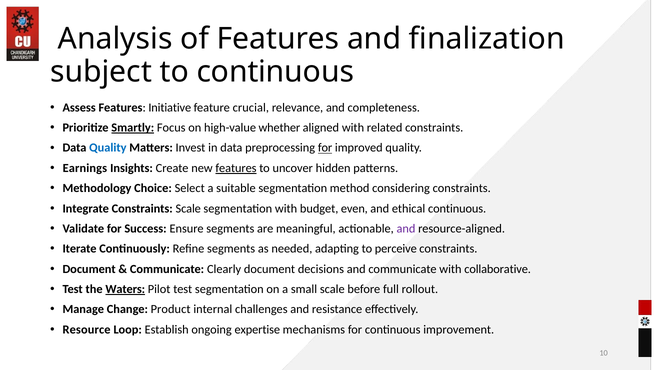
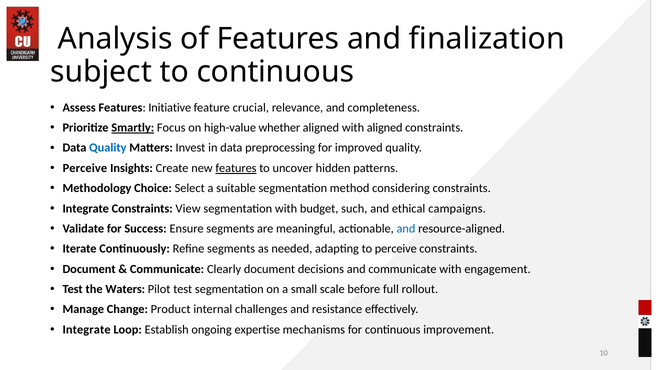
with related: related -> aligned (385, 128)
for underline: present -> none (325, 148)
Earnings: Earnings -> Perceive (85, 168)
Constraints Scale: Scale -> View (188, 209)
even: even -> such (354, 209)
ethical continuous: continuous -> campaigns (457, 209)
and colour: purple -> blue (406, 229)
collaborative: collaborative -> engagement (498, 269)
Waters underline: present -> none (125, 289)
Resource: Resource -> Integrate (87, 330)
